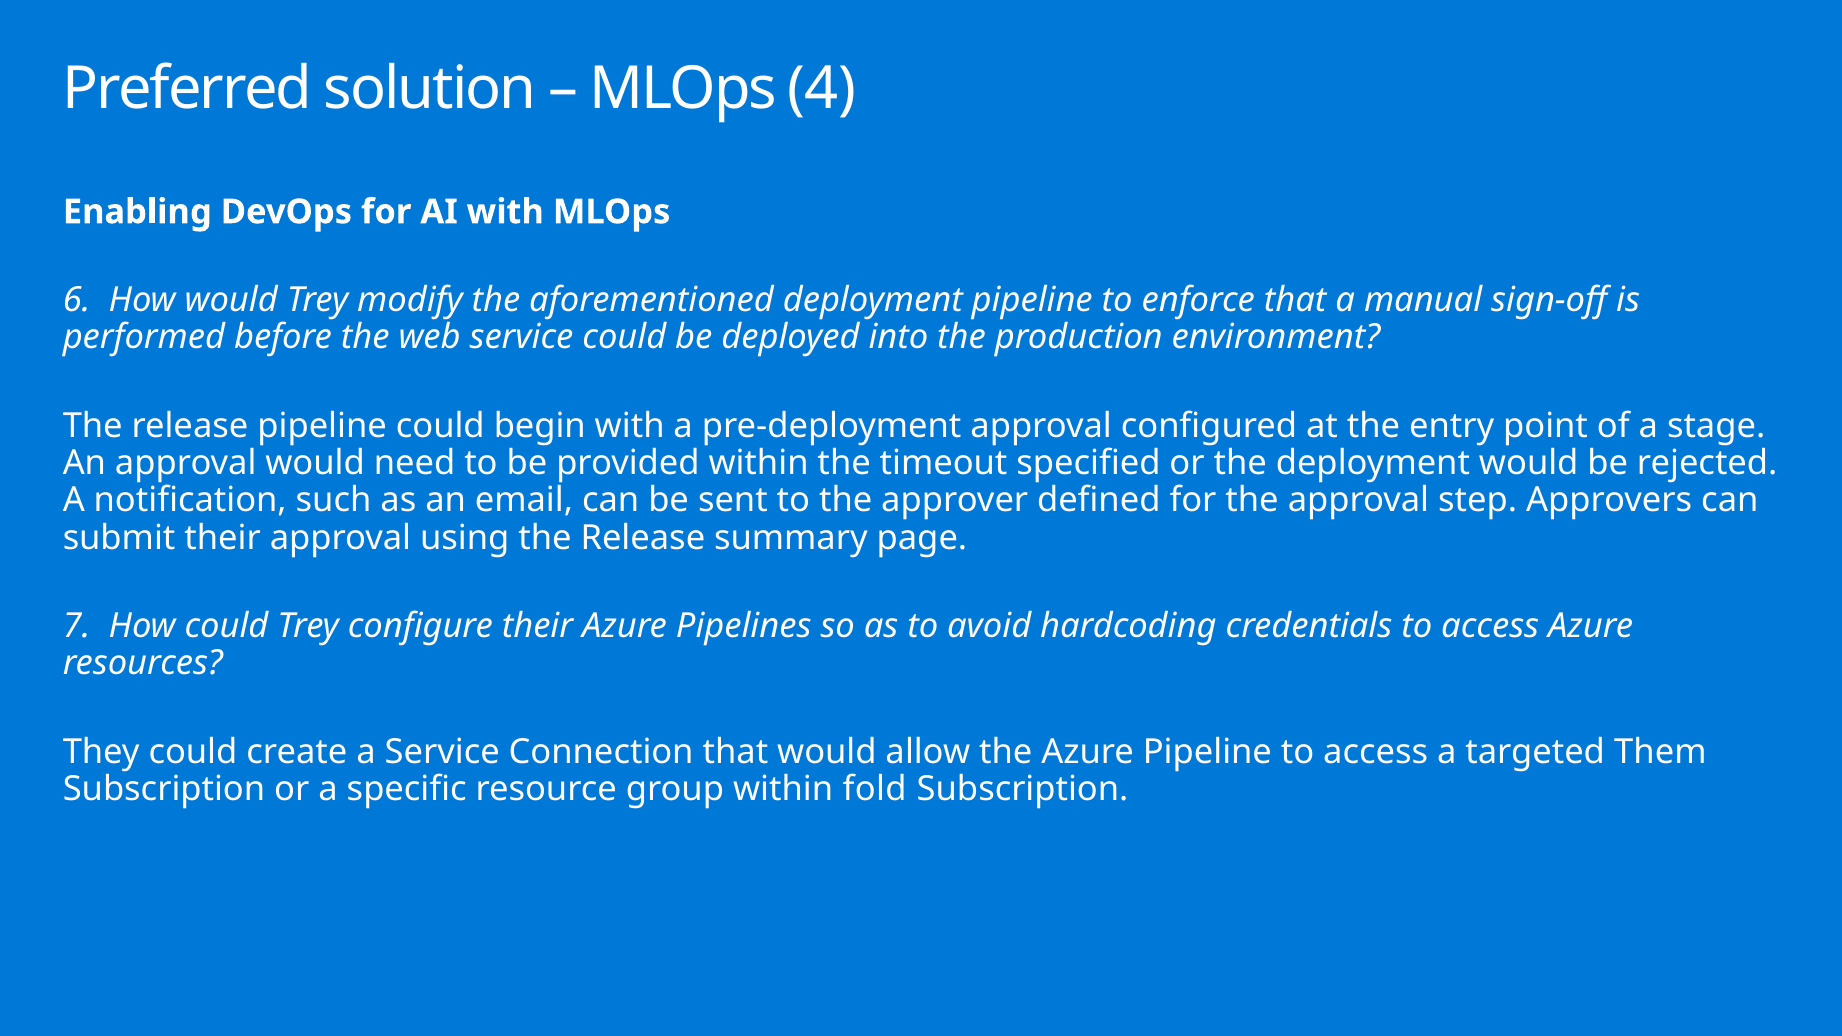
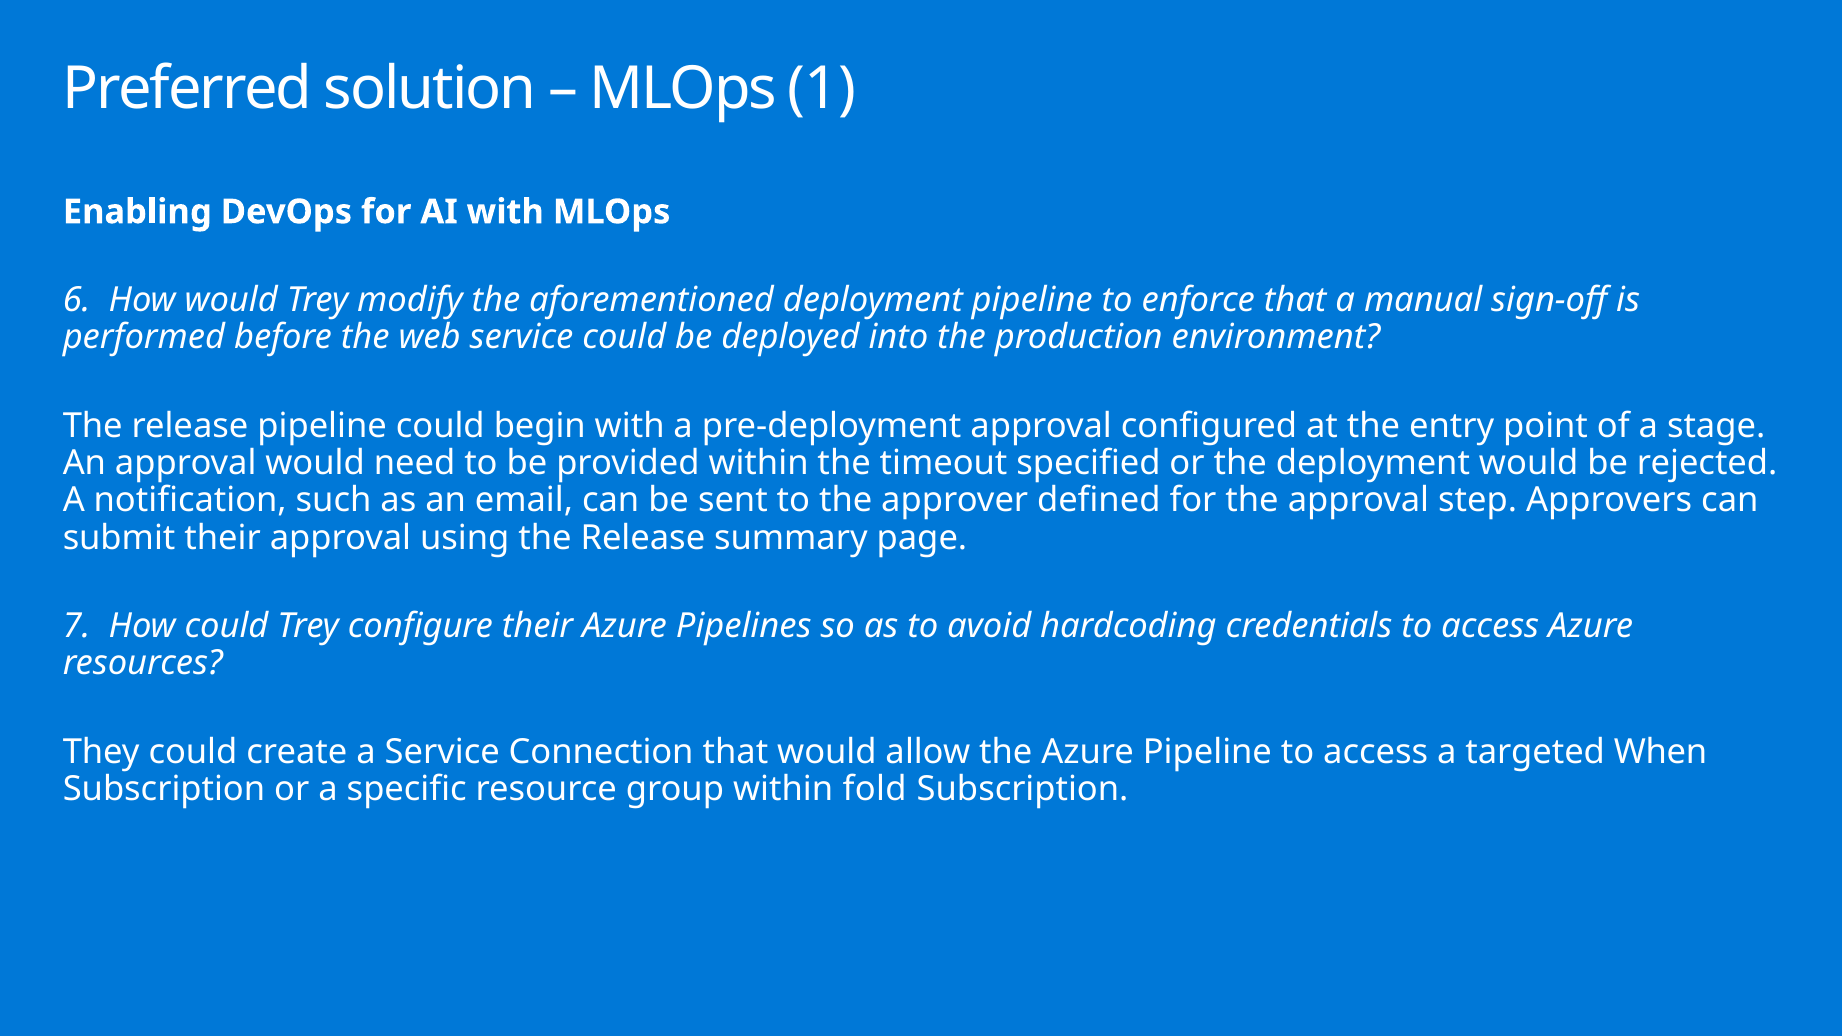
4: 4 -> 1 (822, 89)
Them: Them -> When (1661, 752)
